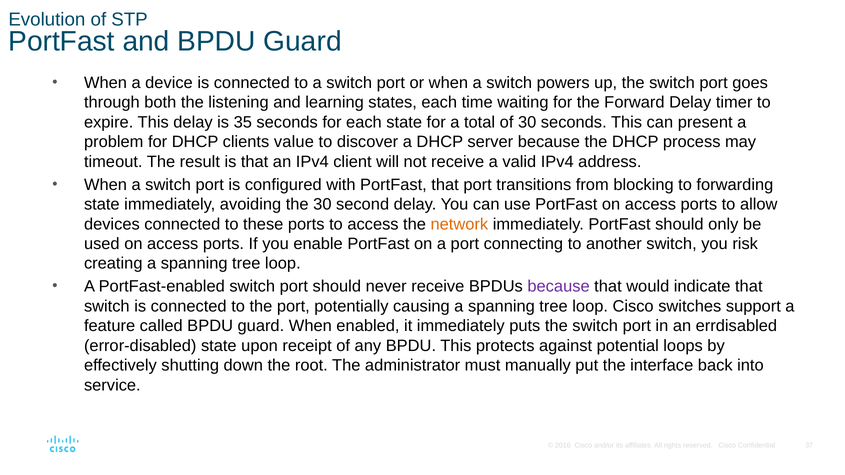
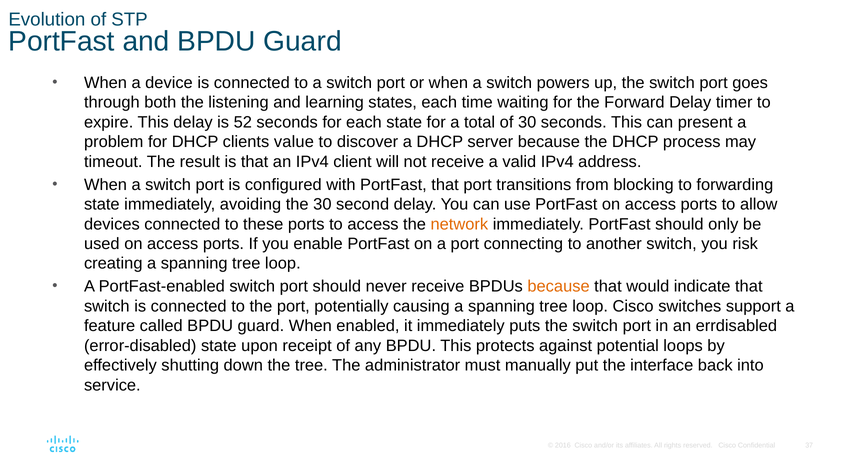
35: 35 -> 52 (243, 122)
because colour: purple -> orange (559, 287)
the root: root -> tree (311, 366)
